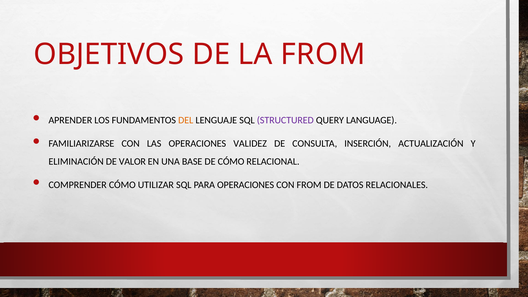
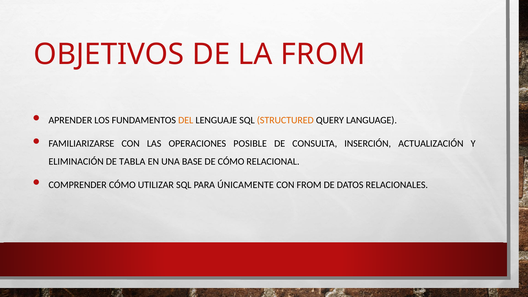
STRUCTURED colour: purple -> orange (285, 120)
VALIDEZ: VALIDEZ -> POSIBLE (250, 144)
VALOR: VALOR -> TABLA (132, 162)
PARA OPERACIONES: OPERACIONES -> ÚNICAMENTE (246, 185)
